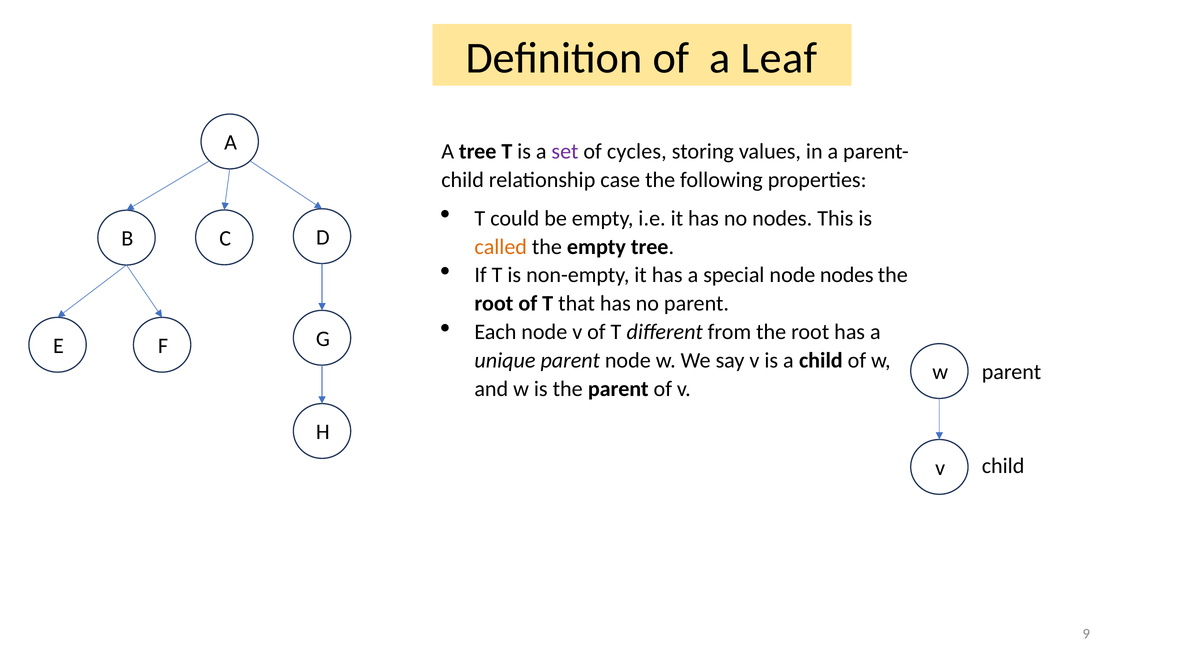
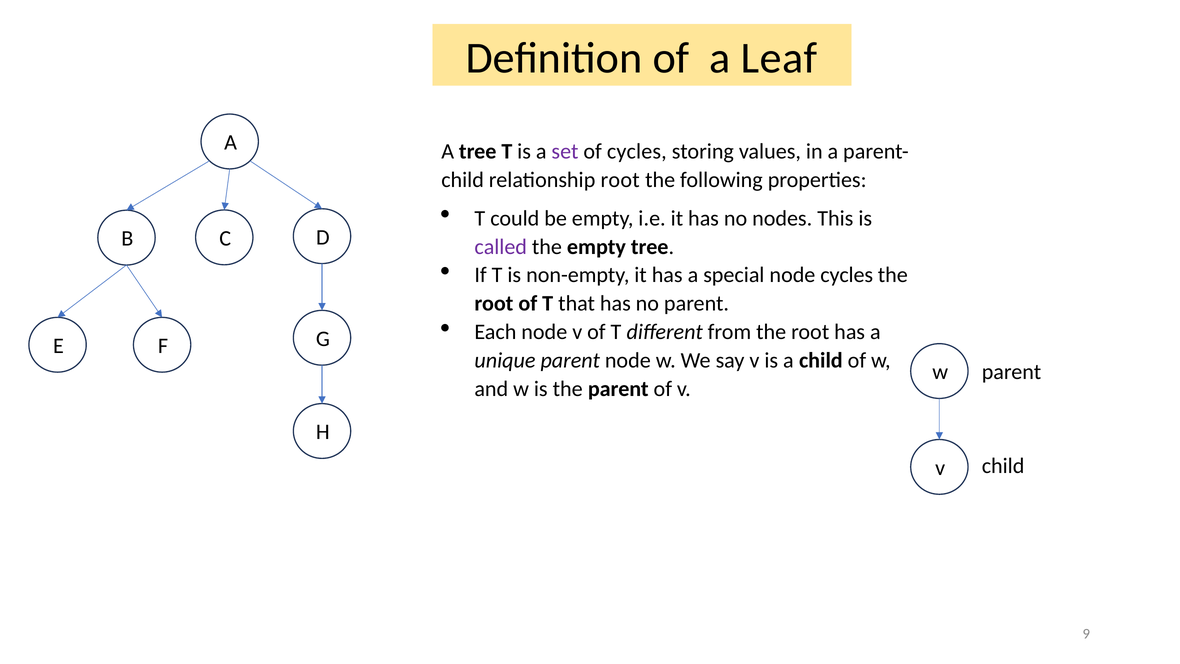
relationship case: case -> root (620, 180)
called colour: orange -> purple (501, 247)
node nodes: nodes -> cycles (847, 275)
